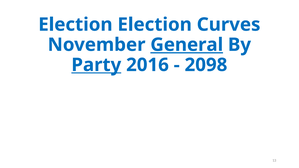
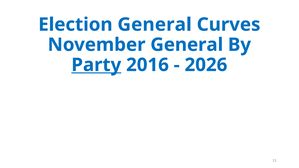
Election Election: Election -> General (155, 25)
General underline: present -> none (187, 45)
2098: 2098 -> 2026 (206, 65)
